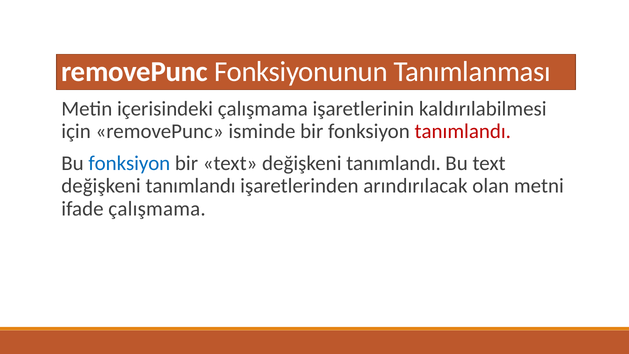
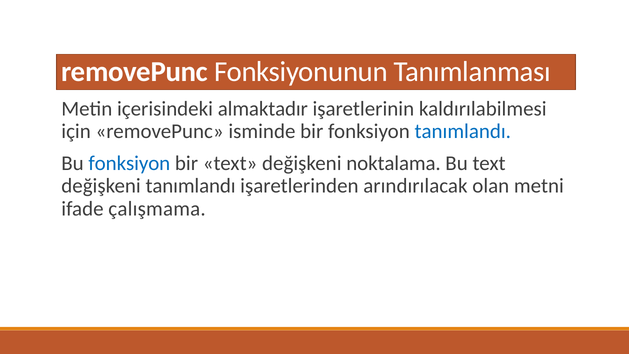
içerisindeki çalışmama: çalışmama -> almaktadır (263, 109)
tanımlandı colour: red -> blue (463, 131)
bir text değişkeni tanımlandı: tanımlandı -> noktalama (394, 163)
